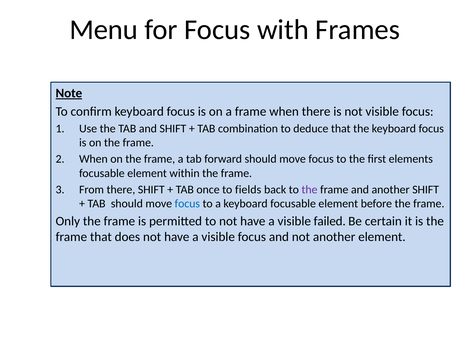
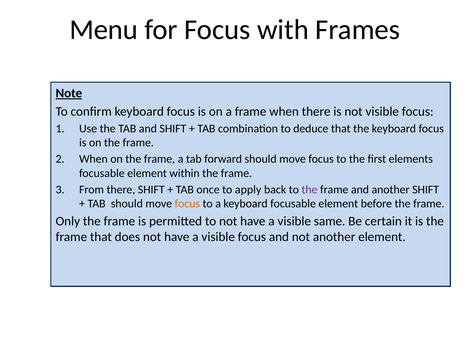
fields: fields -> apply (248, 190)
focus colour: blue -> orange (187, 204)
failed: failed -> same (330, 222)
